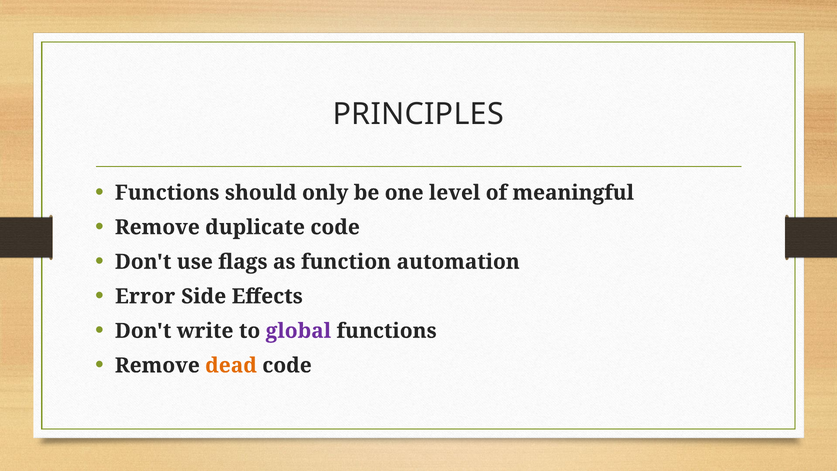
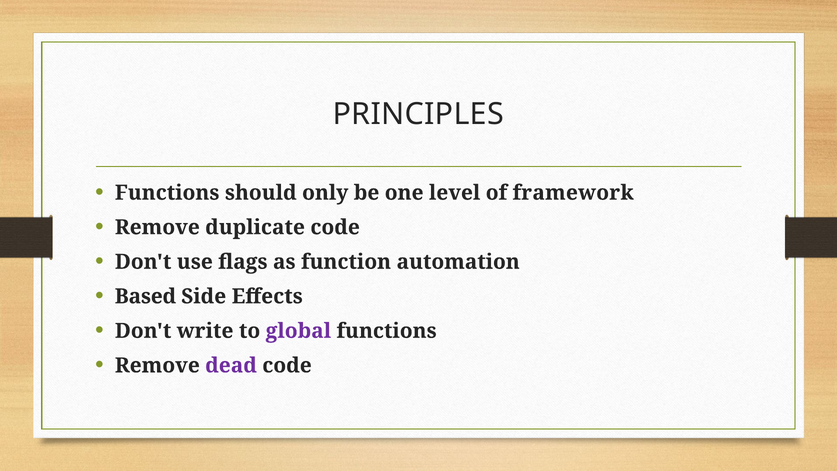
meaningful: meaningful -> framework (573, 193)
Error: Error -> Based (145, 296)
dead colour: orange -> purple (231, 365)
